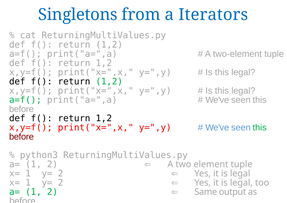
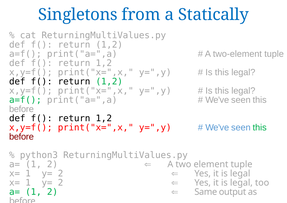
Iterators: Iterators -> Statically (213, 15)
